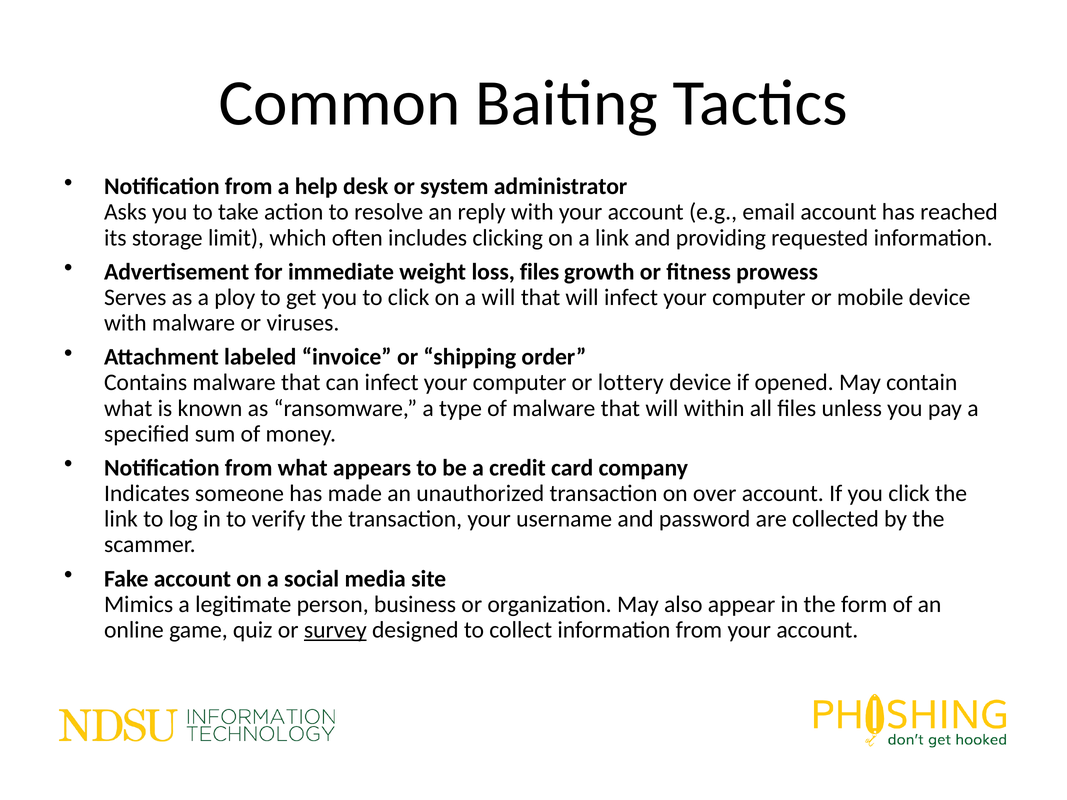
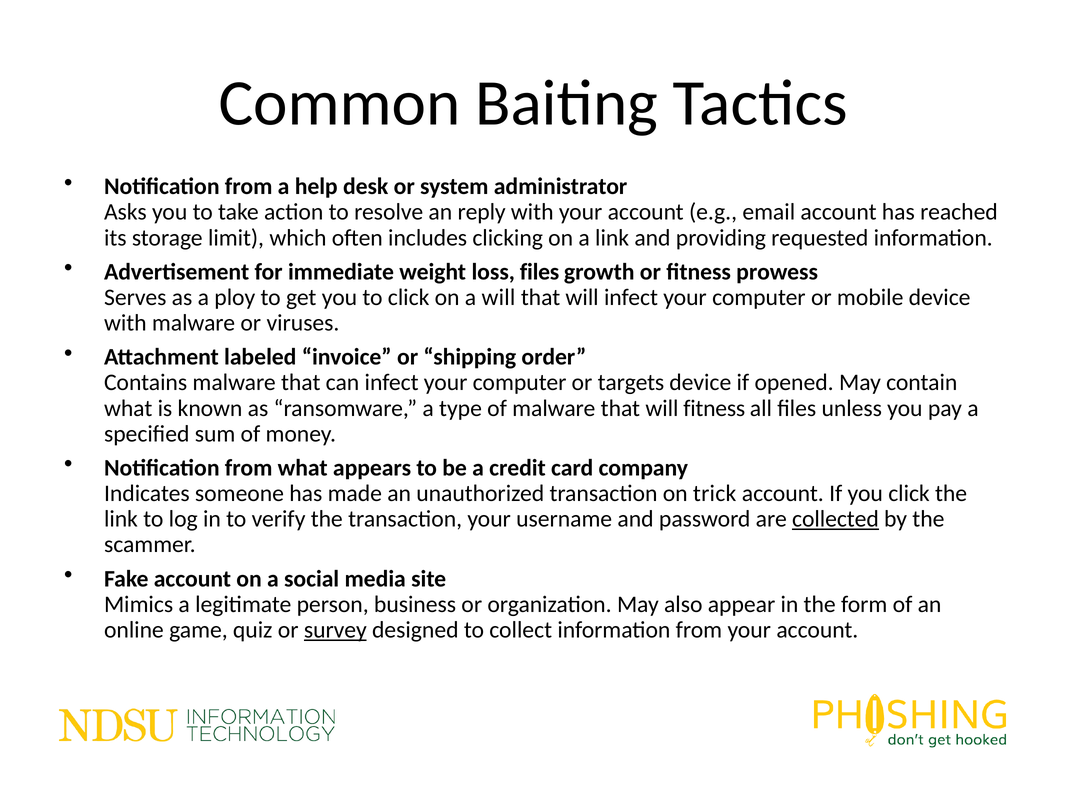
lottery: lottery -> targets (631, 383)
will within: within -> fitness (714, 408)
over: over -> trick (715, 494)
collected underline: none -> present (835, 519)
